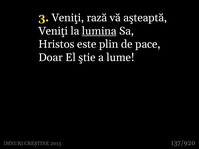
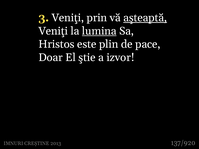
rază: rază -> prin (97, 18)
aşteaptă underline: none -> present (145, 18)
lume: lume -> izvor (121, 58)
